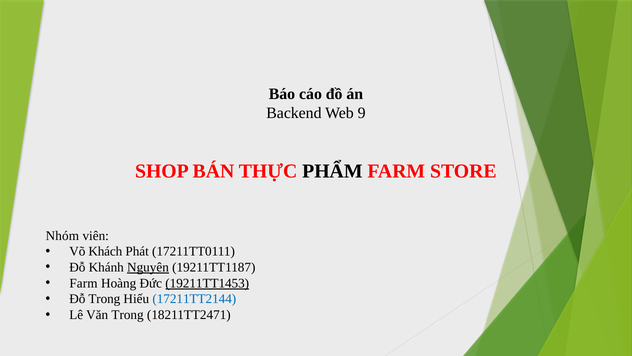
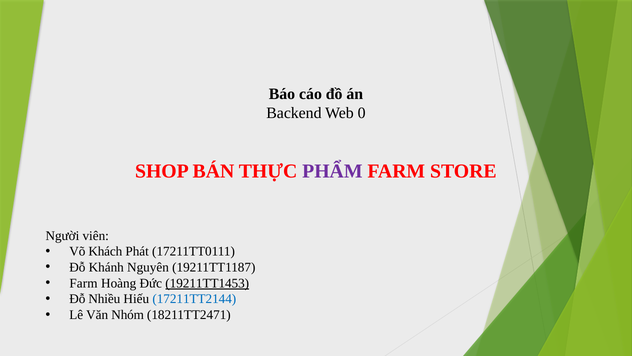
9: 9 -> 0 (362, 113)
PHẨM colour: black -> purple (332, 171)
Nhóm: Nhóm -> Người (62, 235)
Nguyên underline: present -> none (148, 267)
Đỗ Trong: Trong -> Nhiều (104, 299)
Văn Trong: Trong -> Nhóm (128, 314)
